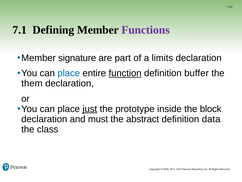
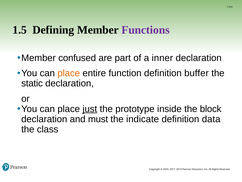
7.1: 7.1 -> 1.5 (20, 30)
signature: signature -> confused (77, 58)
limits: limits -> inner (162, 58)
place colour: blue -> orange (69, 73)
function underline: present -> none (125, 73)
them: them -> static (32, 83)
abstract: abstract -> indicate (143, 119)
